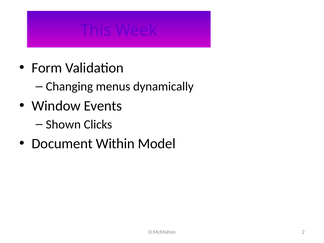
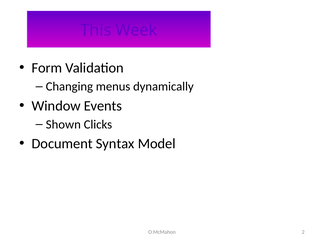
Within: Within -> Syntax (115, 144)
